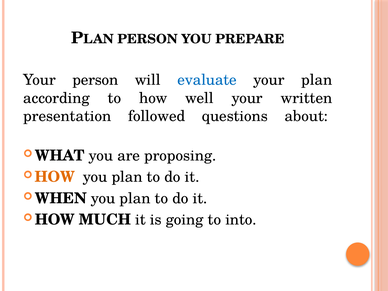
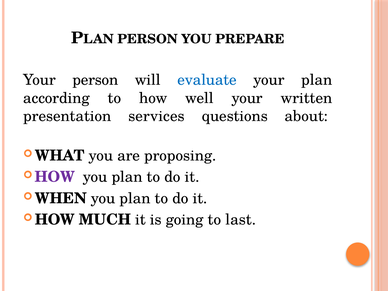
followed: followed -> services (157, 116)
HOW colour: orange -> purple (55, 177)
into: into -> last (241, 220)
